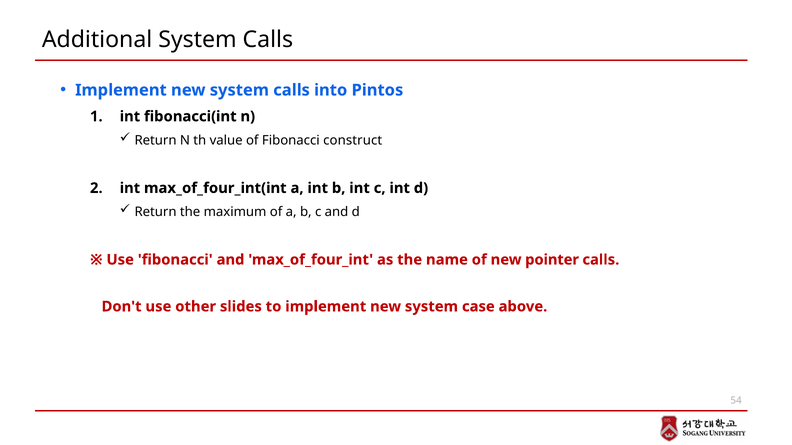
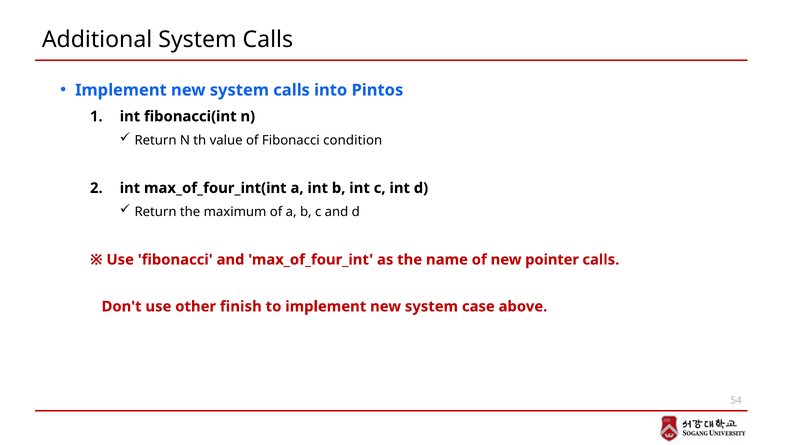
construct: construct -> condition (353, 141)
slides: slides -> finish (241, 307)
